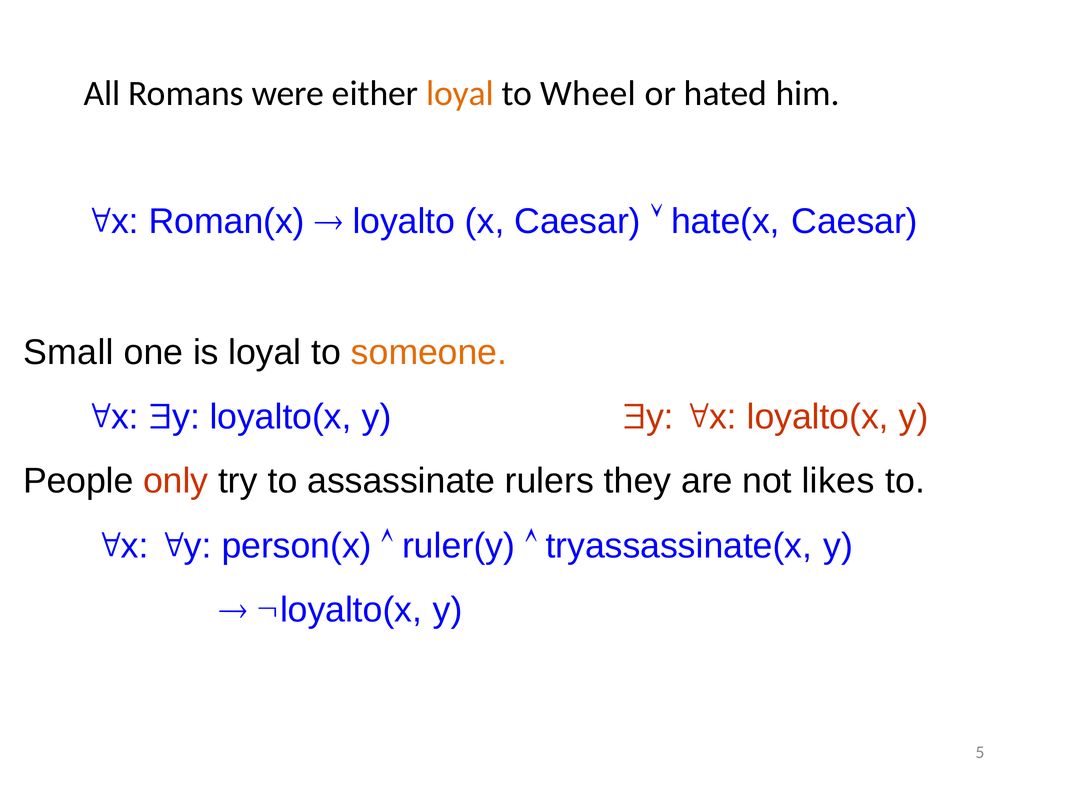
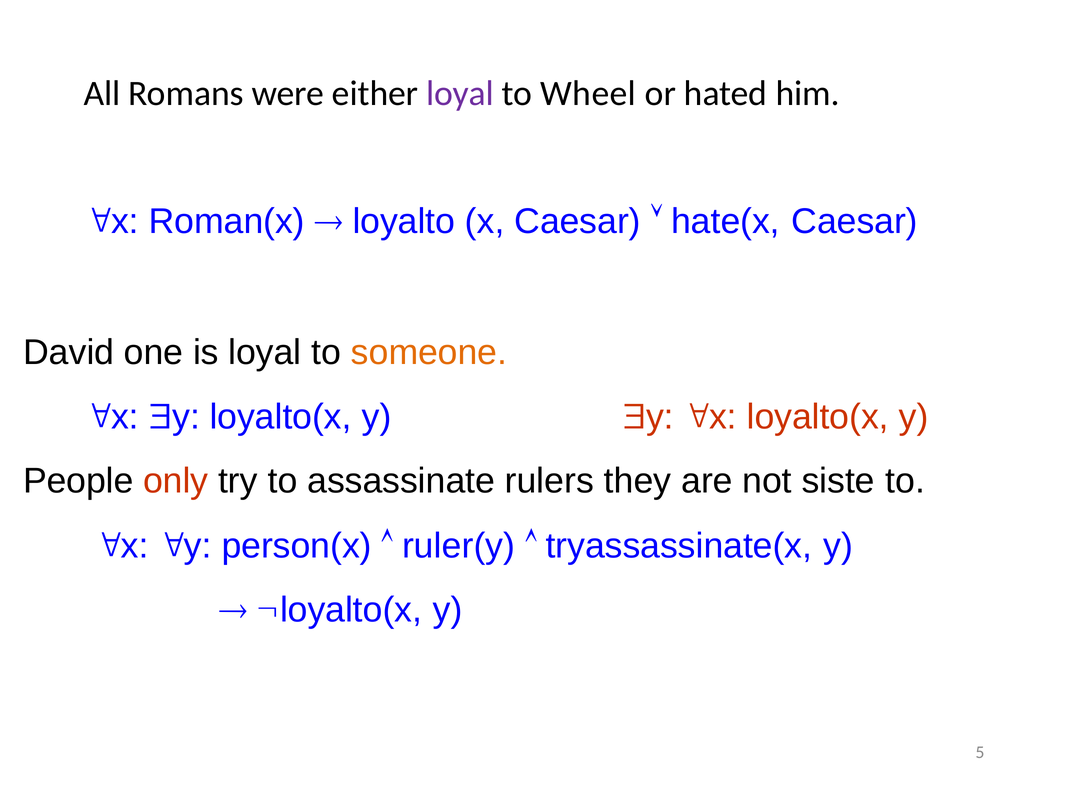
loyal colour: orange -> purple (460, 93)
Small: Small -> David (69, 352)
likes: likes -> siste (838, 481)
